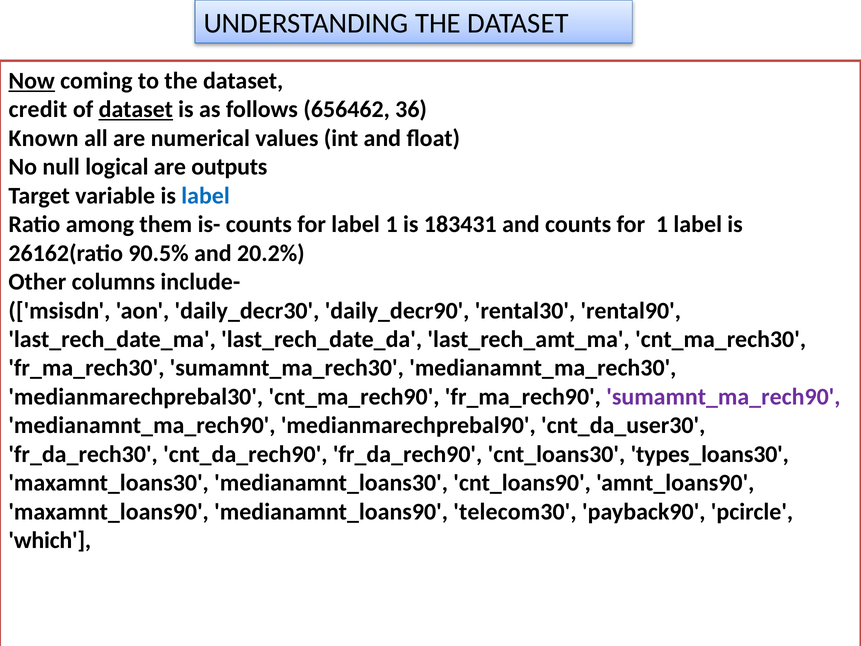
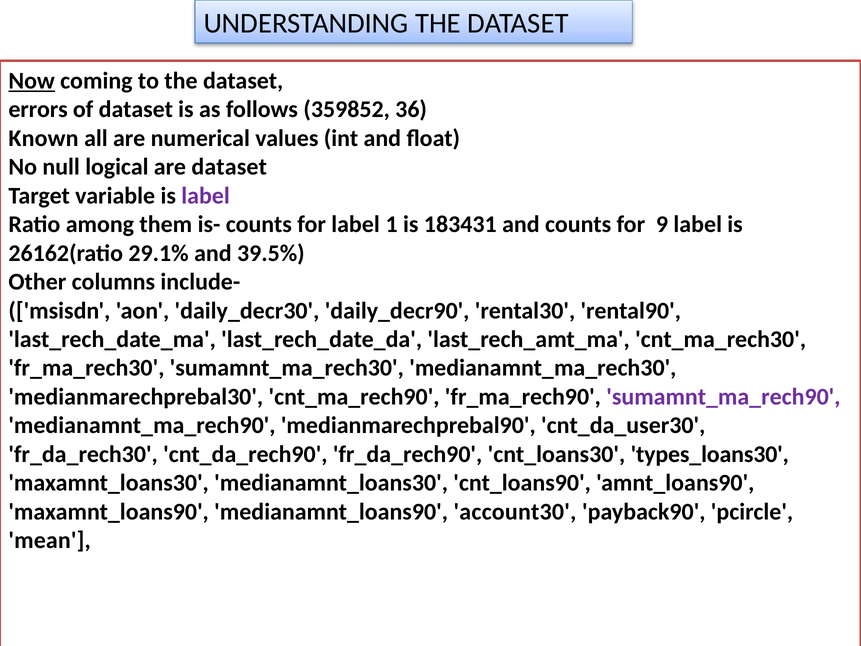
credit: credit -> errors (38, 110)
dataset underline: present -> none (136, 110)
656462: 656462 -> 359852 (347, 110)
are outputs: outputs -> dataset (229, 167)
label colour: blue -> purple (206, 196)
for 1: 1 -> 9 (662, 224)
90.5%: 90.5% -> 29.1% (159, 253)
20.2%: 20.2% -> 39.5% (271, 253)
telecom30: telecom30 -> account30 (515, 511)
which: which -> mean (50, 540)
